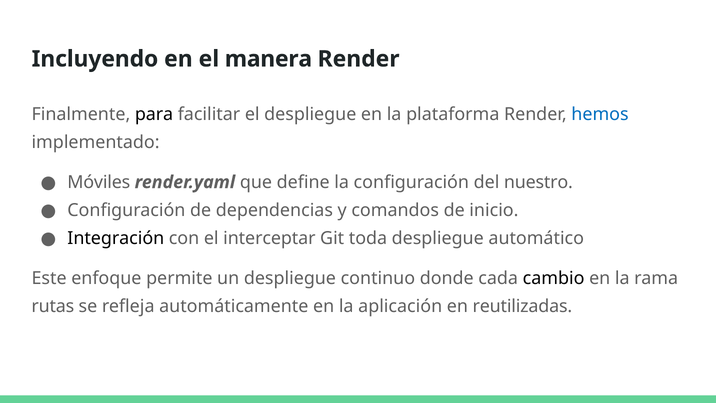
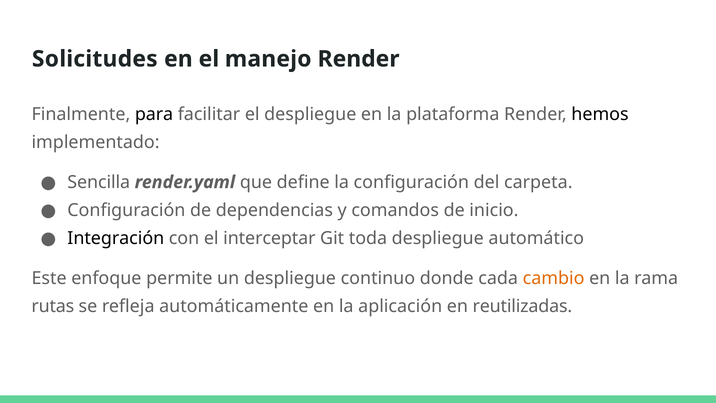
Incluyendo: Incluyendo -> Solicitudes (95, 59)
manera: manera -> manejo (268, 59)
hemos colour: blue -> black (600, 114)
Móviles: Móviles -> Sencilla (99, 182)
nuestro: nuestro -> carpeta (538, 182)
cambio colour: black -> orange (554, 278)
